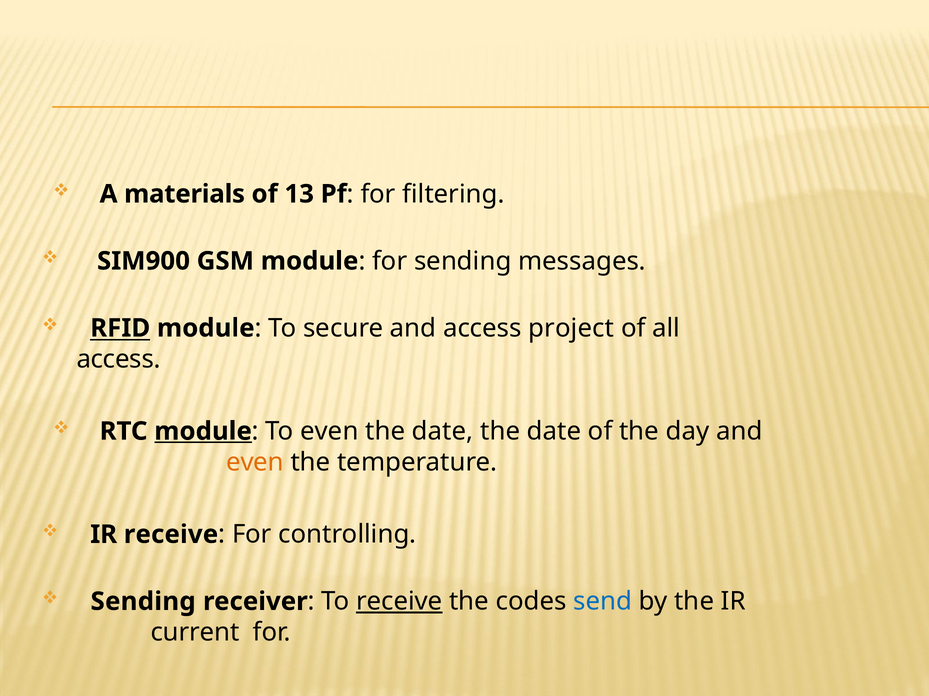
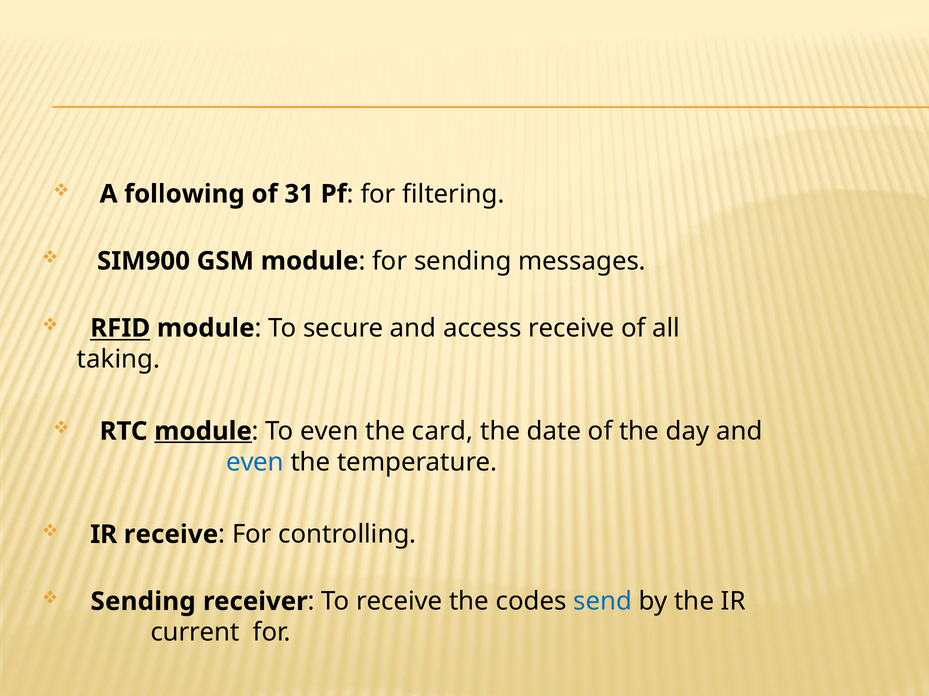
materials: materials -> following (184, 194)
13: 13 -> 31 (299, 194)
access project: project -> receive (571, 328)
access: access -> taking (118, 359)
date: date -> card (443, 432)
even colour: orange -> blue (255, 463)
receive underline: present -> none (399, 602)
